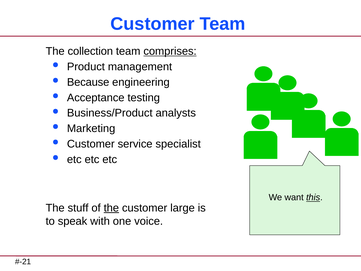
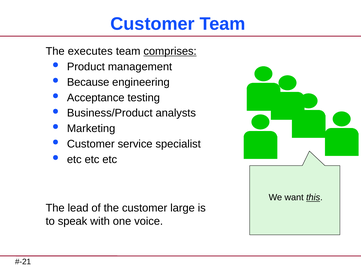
collection: collection -> executes (90, 51)
stuff: stuff -> lead (78, 208)
the underline: present -> none (111, 208)
